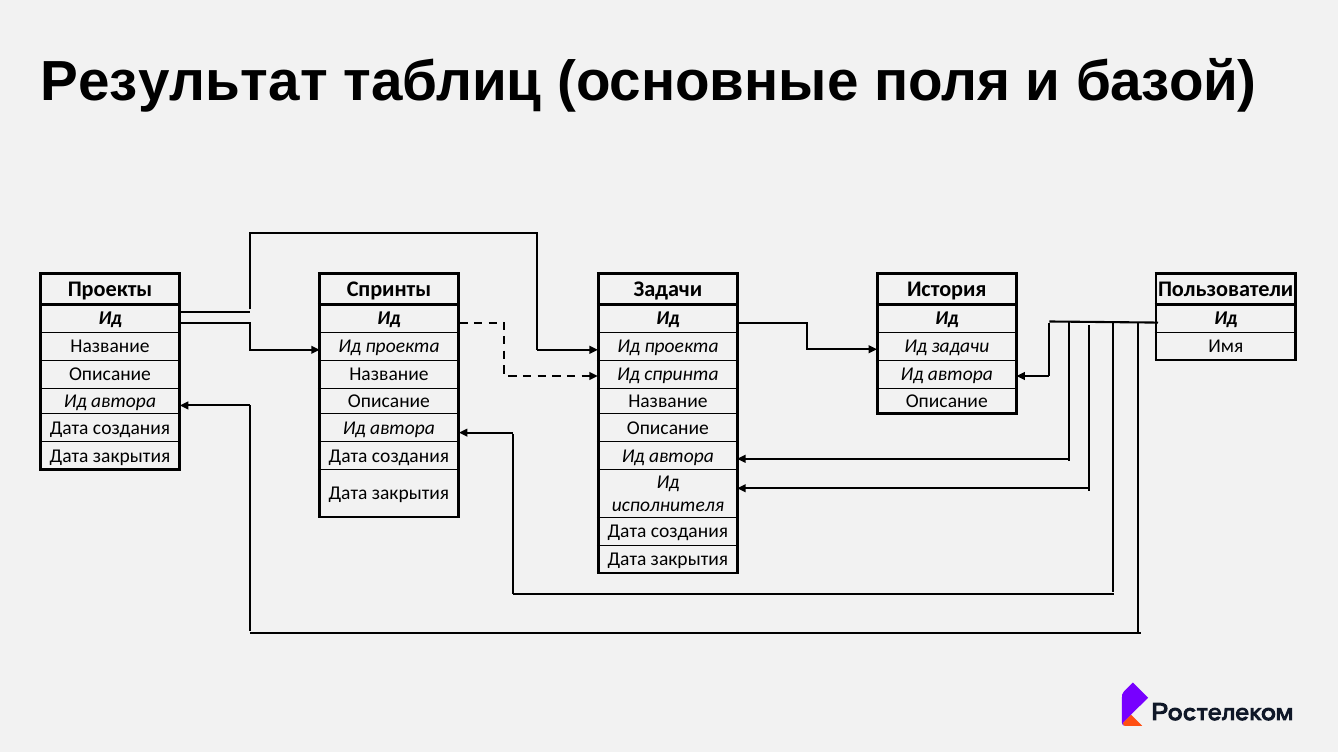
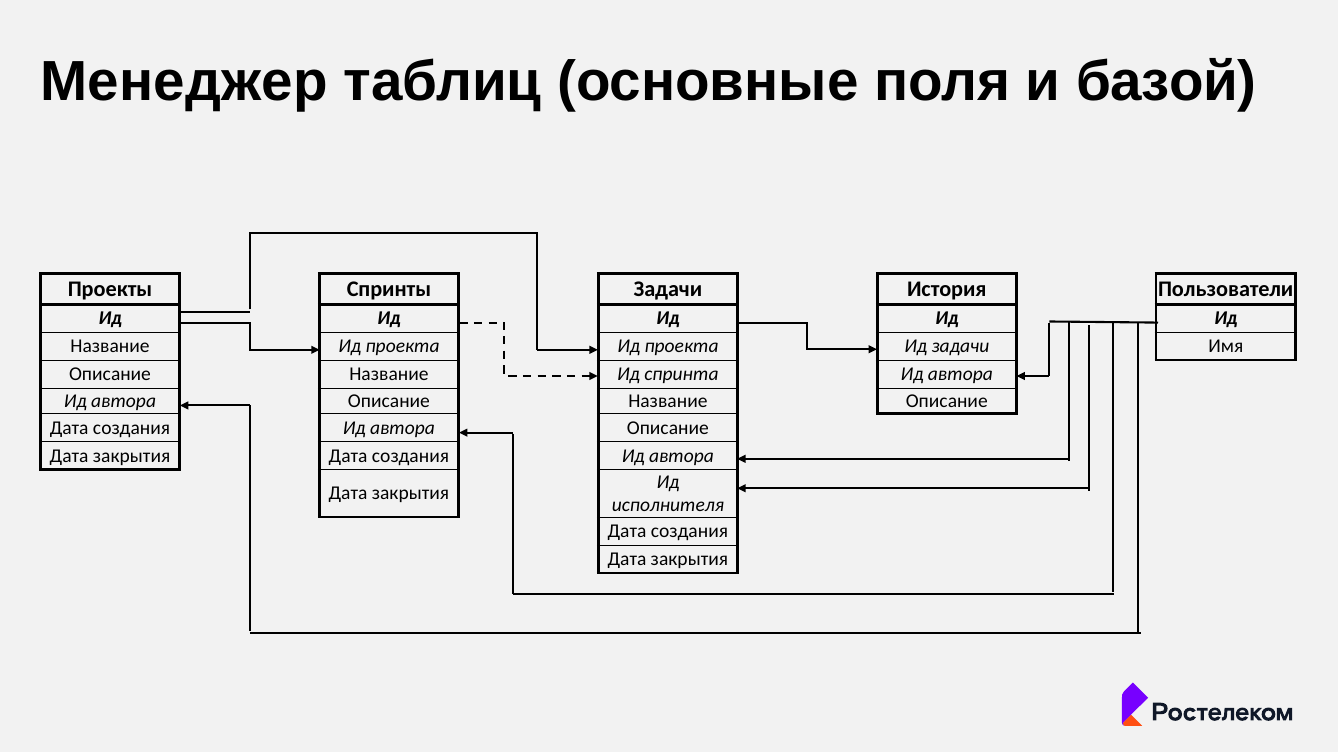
Результат: Результат -> Менеджер (184, 82)
